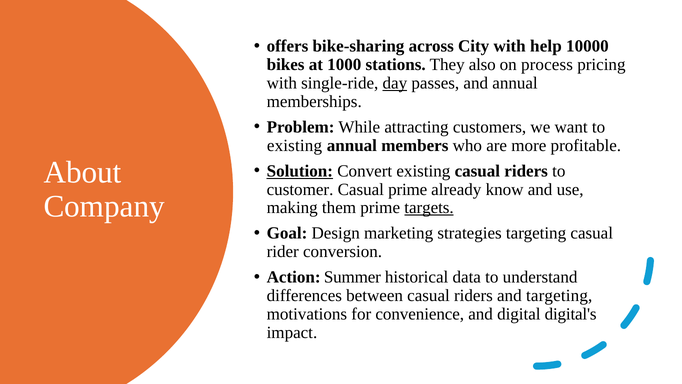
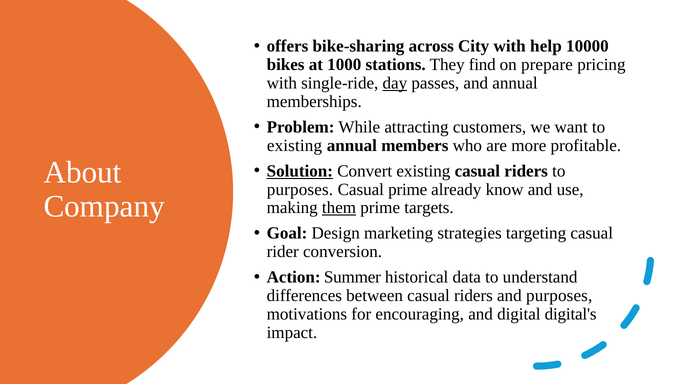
also: also -> find (482, 65)
process: process -> prepare (547, 65)
customer: customer -> purposes (300, 189)
them underline: none -> present (339, 208)
targets underline: present -> none (429, 208)
and targeting: targeting -> purposes (559, 295)
convenience: convenience -> encouraging (420, 314)
